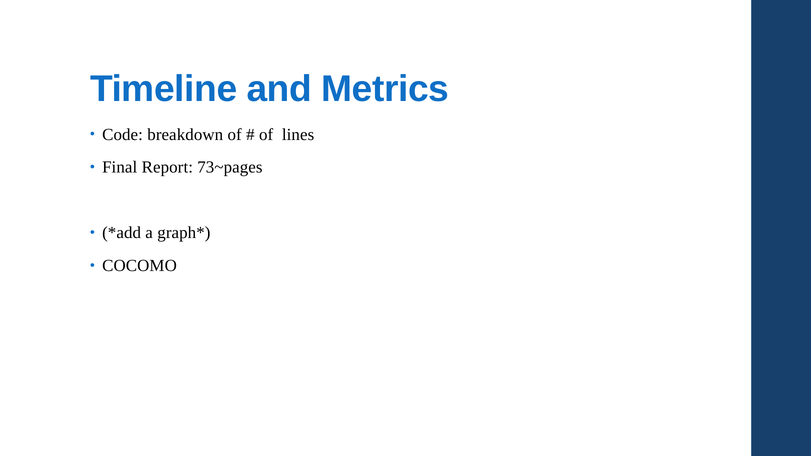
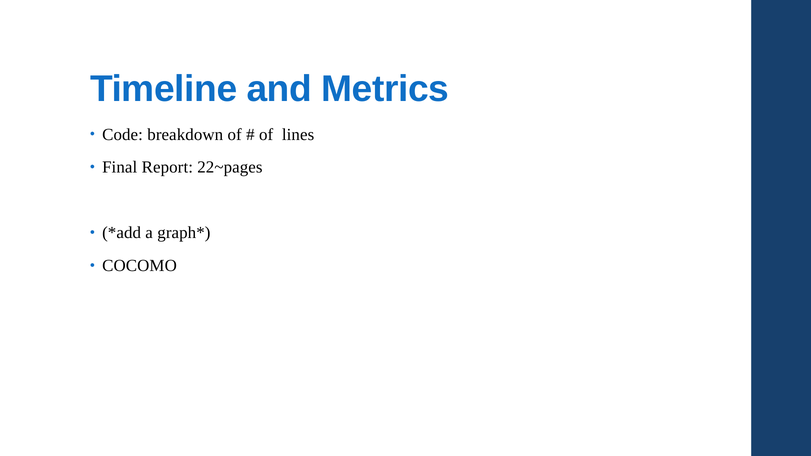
73~pages: 73~pages -> 22~pages (230, 167)
